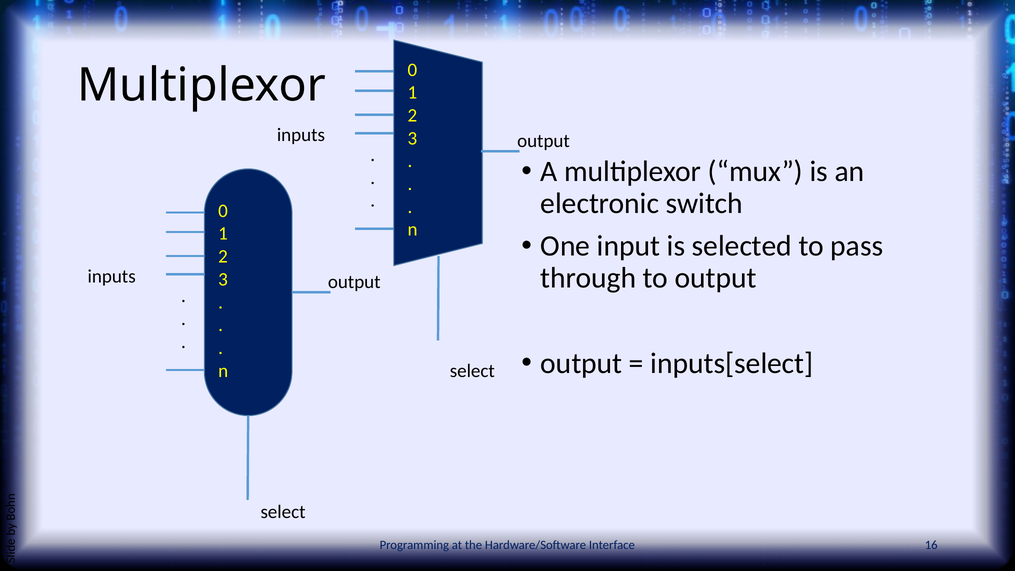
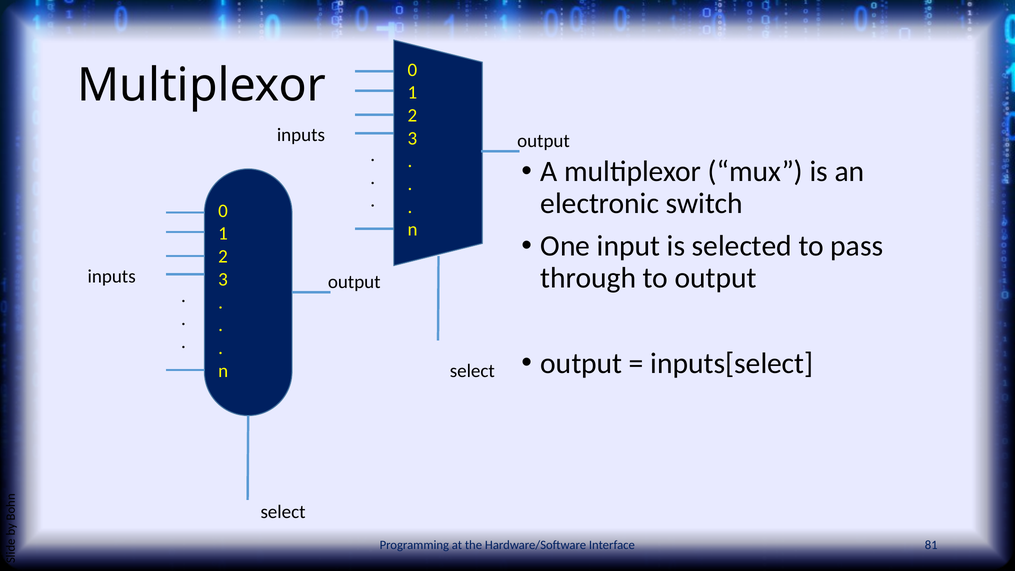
16: 16 -> 81 (931, 545)
